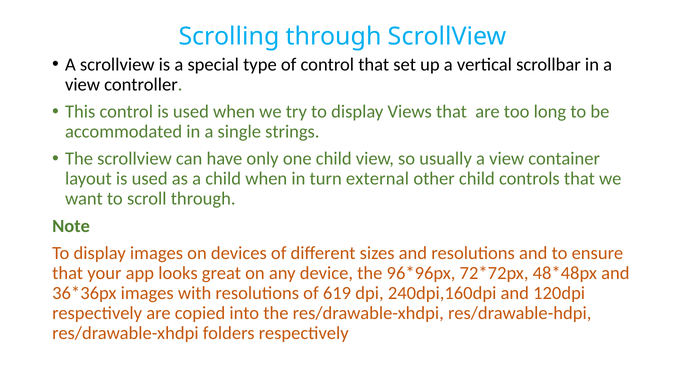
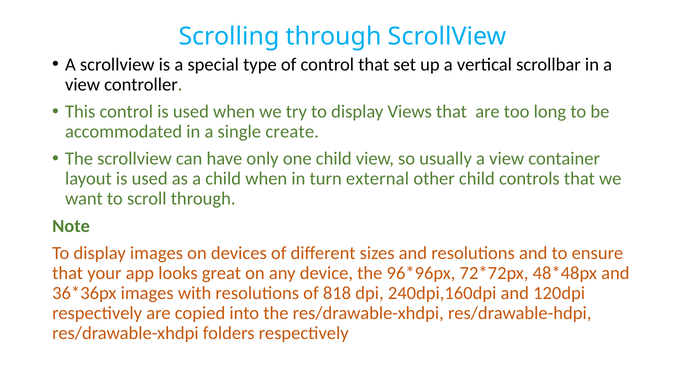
strings: strings -> create (292, 132)
619: 619 -> 818 (337, 293)
